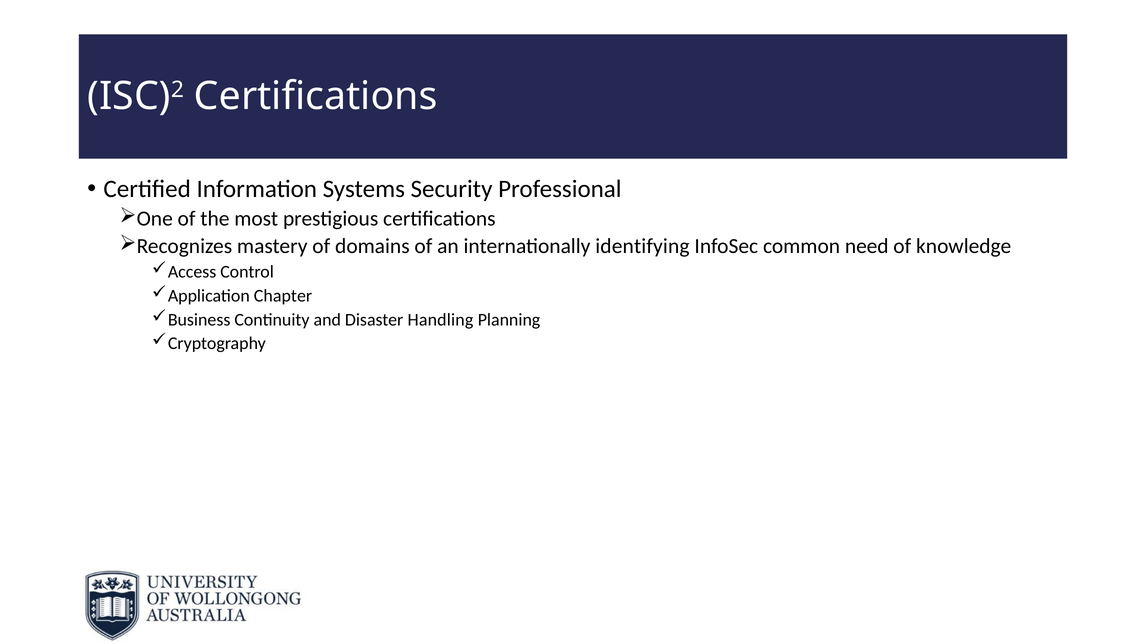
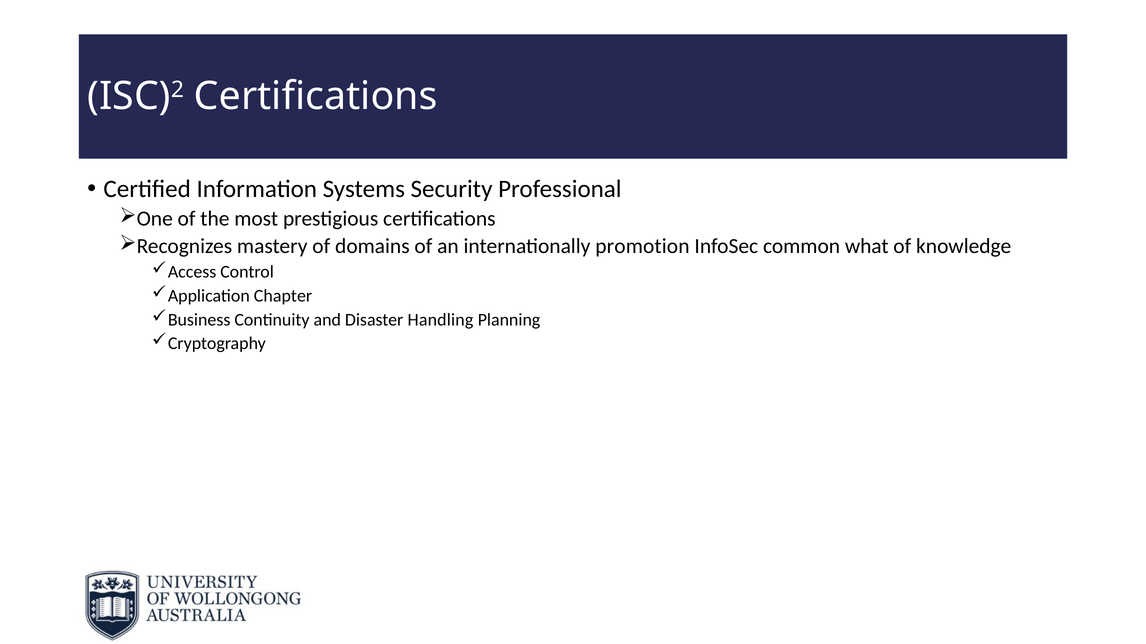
identifying: identifying -> promotion (642, 247)
need: need -> what (867, 247)
